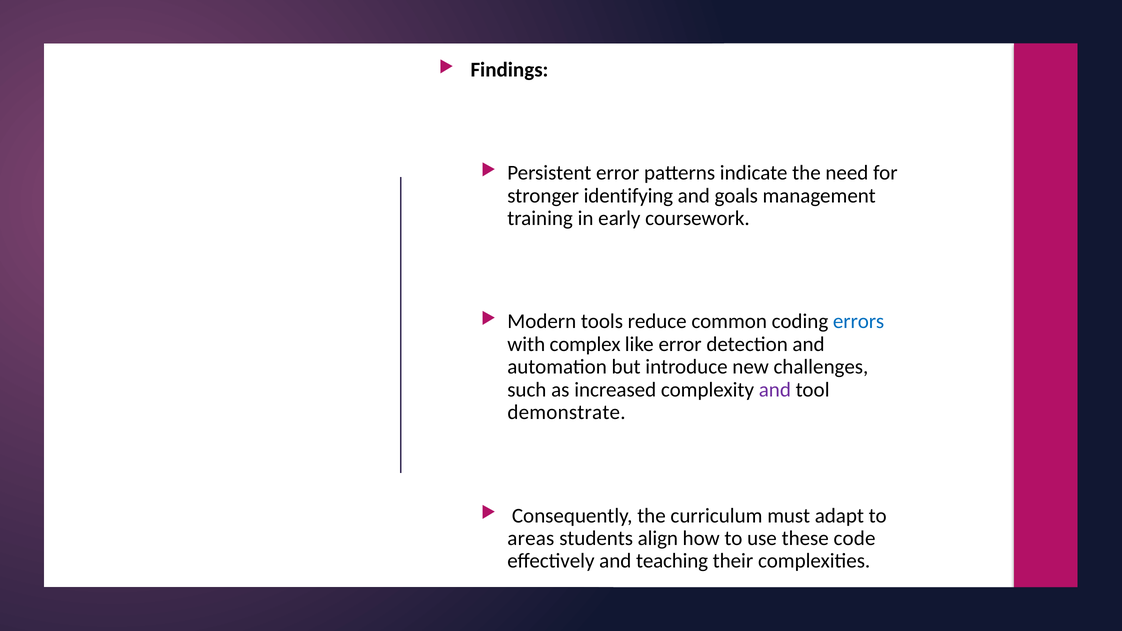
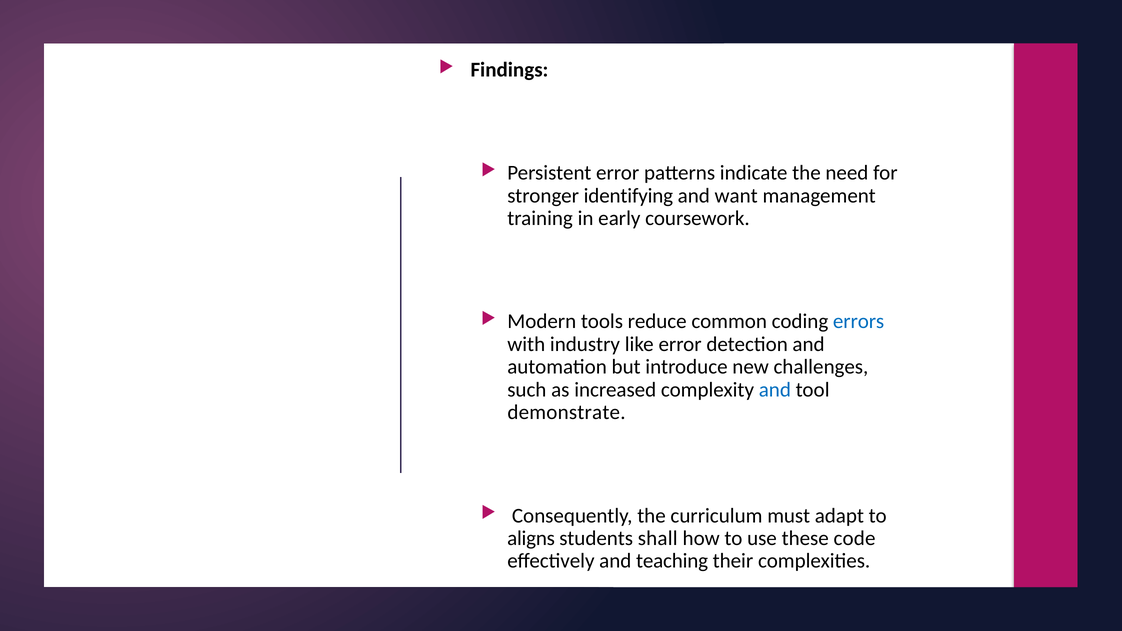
goals: goals -> want (736, 196)
complex: complex -> industry (585, 344)
and colour: purple -> blue (775, 390)
areas: areas -> aligns (531, 538)
align: align -> shall (658, 538)
